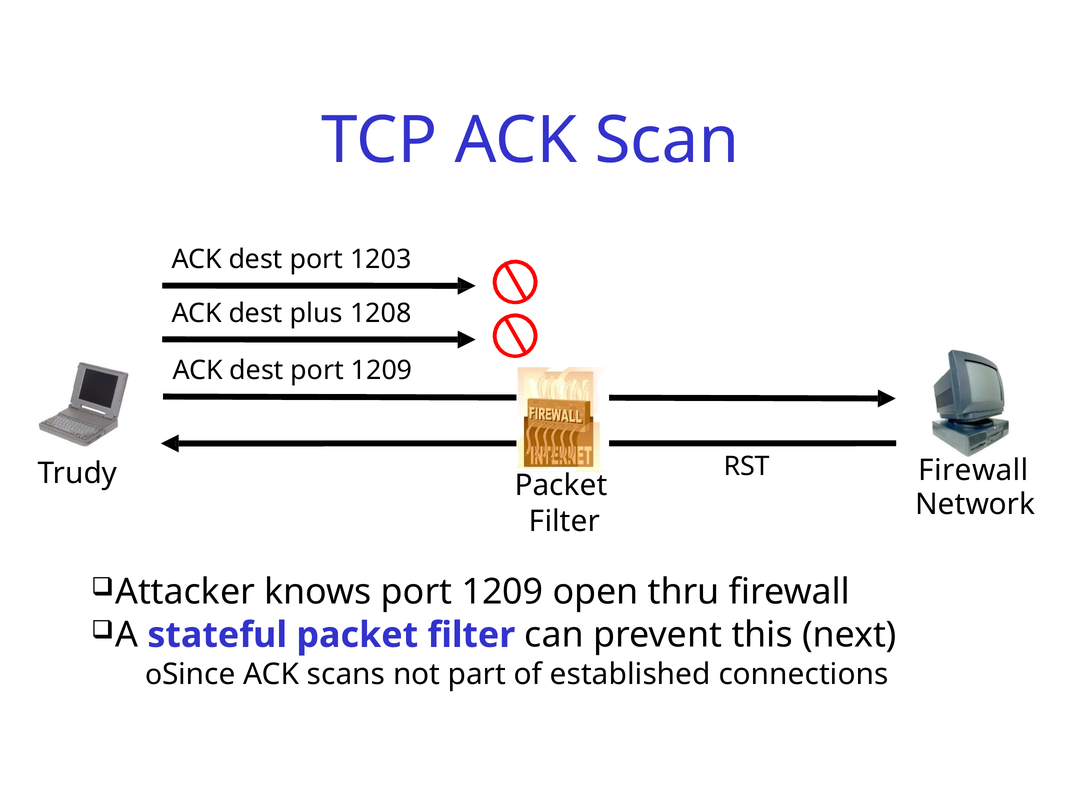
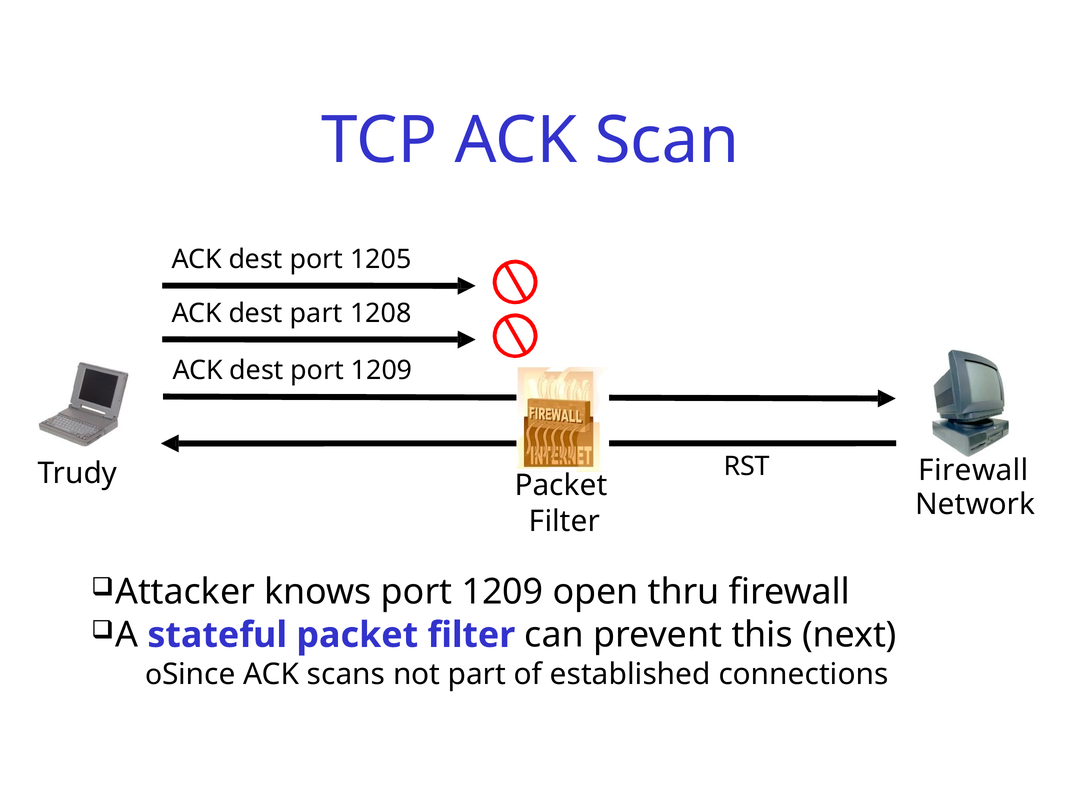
1203: 1203 -> 1205 (381, 260)
dest plus: plus -> part (316, 313)
